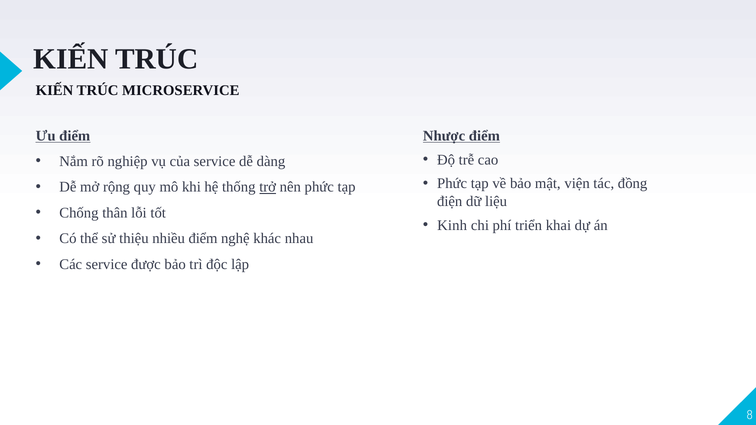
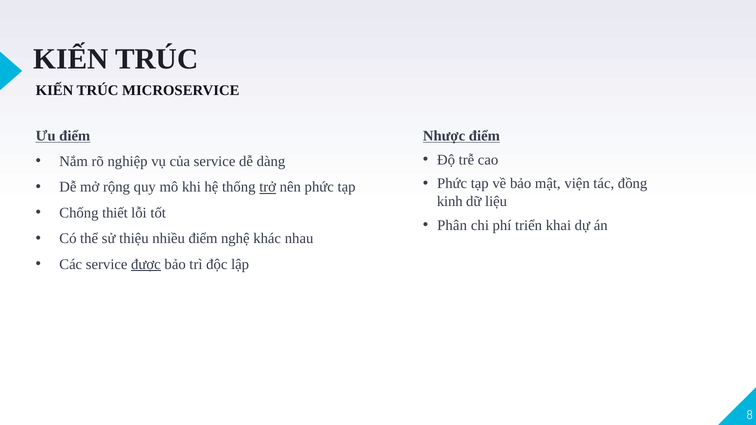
điện: điện -> kinh (450, 201)
thân: thân -> thiết (115, 213)
Kinh: Kinh -> Phân (452, 225)
được underline: none -> present (146, 264)
